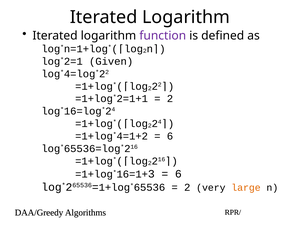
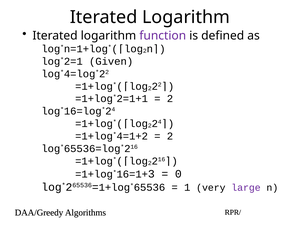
6: 6 -> 2 (170, 136)
6: 6 -> 0 (178, 174)
2: 2 -> 1 (187, 188)
large colour: orange -> purple (246, 188)
